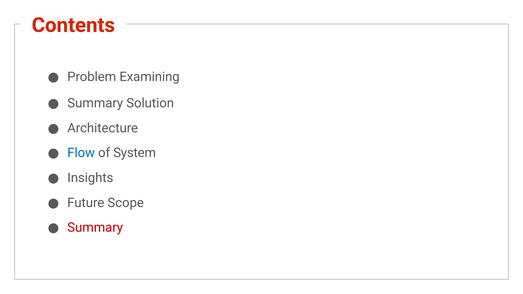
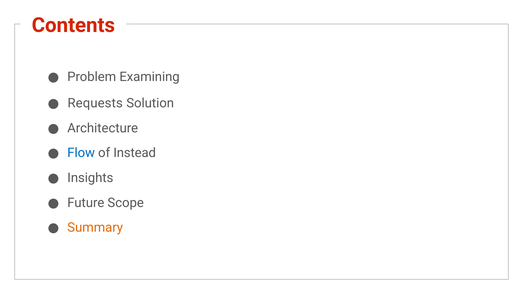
Summary: Summary -> Requests (95, 103)
System: System -> Instead (135, 153)
Summary colour: red -> orange (95, 228)
